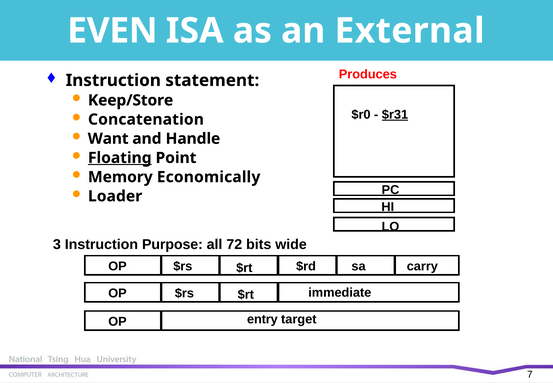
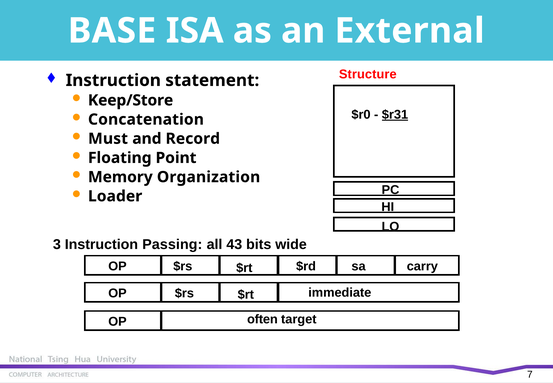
EVEN: EVEN -> BASE (112, 31)
Produces: Produces -> Structure (368, 74)
Want: Want -> Must (108, 139)
Handle: Handle -> Record (193, 139)
Floating underline: present -> none (120, 158)
Economically: Economically -> Organization (209, 177)
Purpose: Purpose -> Passing (172, 244)
72: 72 -> 43 (234, 244)
entry: entry -> often (262, 319)
